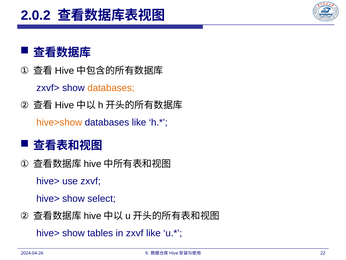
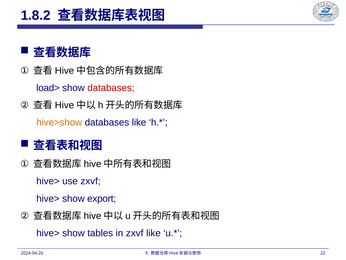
2.0.2: 2.0.2 -> 1.8.2 (36, 15)
zxvf>: zxvf> -> load> (48, 88)
databases colour: orange -> red (111, 88)
select: select -> export (102, 198)
